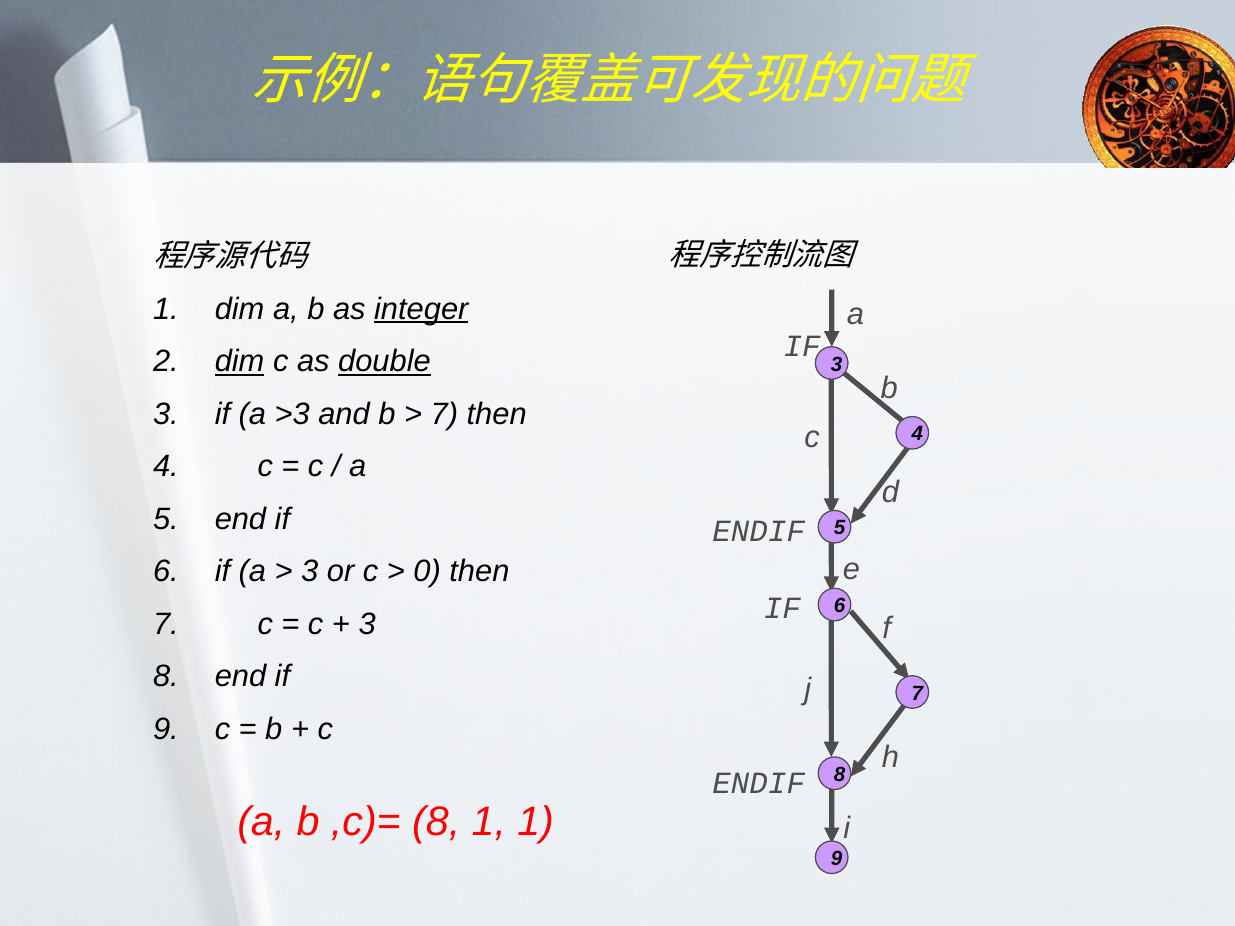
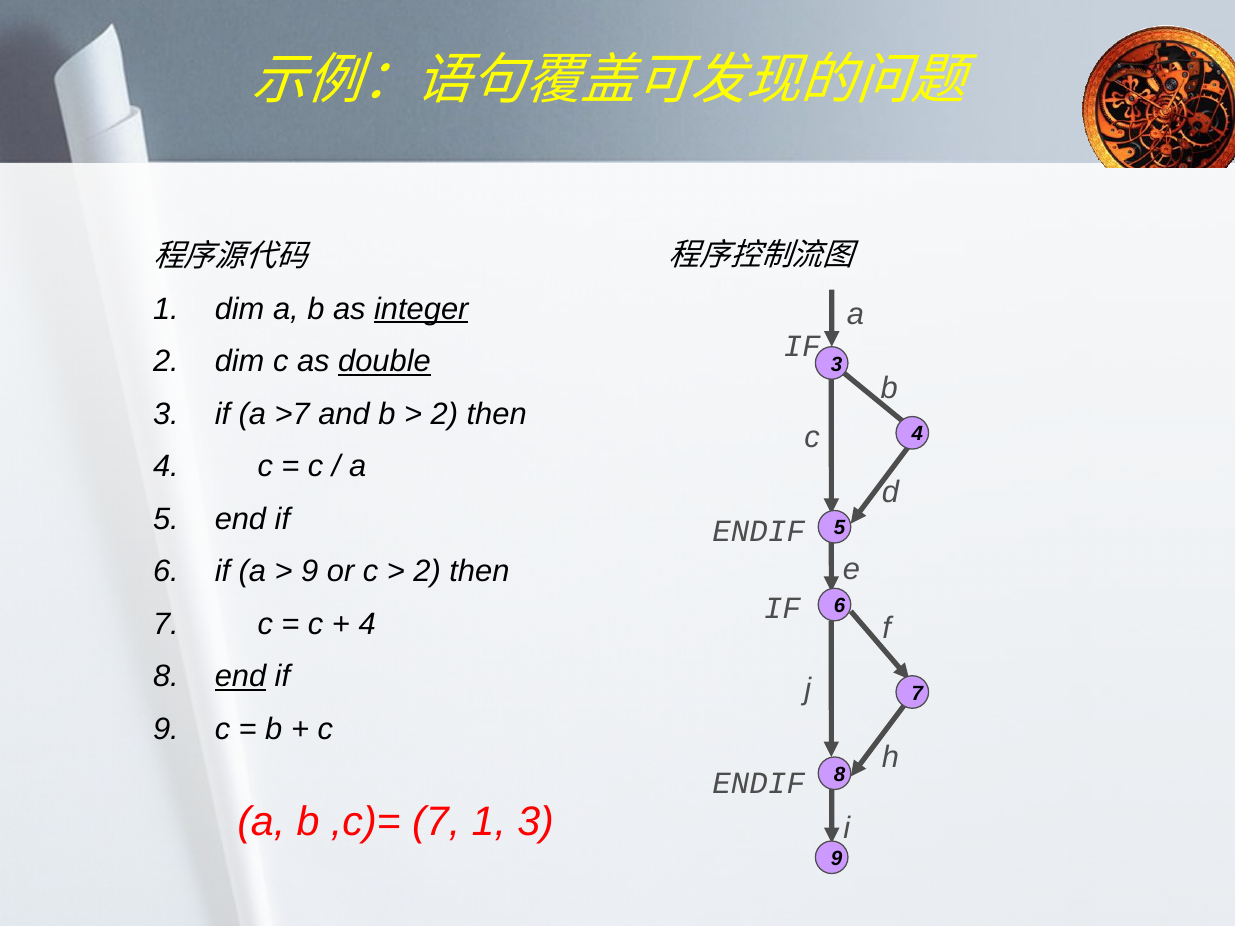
dim underline: present -> none (240, 362)
>3: >3 -> >7 (292, 414)
7: 7 -> 2 (444, 414)
3: 3 -> 9 (310, 572)
0: 0 -> 2 (427, 572)
3: 3 -> 4 (367, 624)
end underline: none -> present (241, 677)
,c)= 8: 8 -> 7 (436, 823)
1 1: 1 -> 3 (536, 823)
